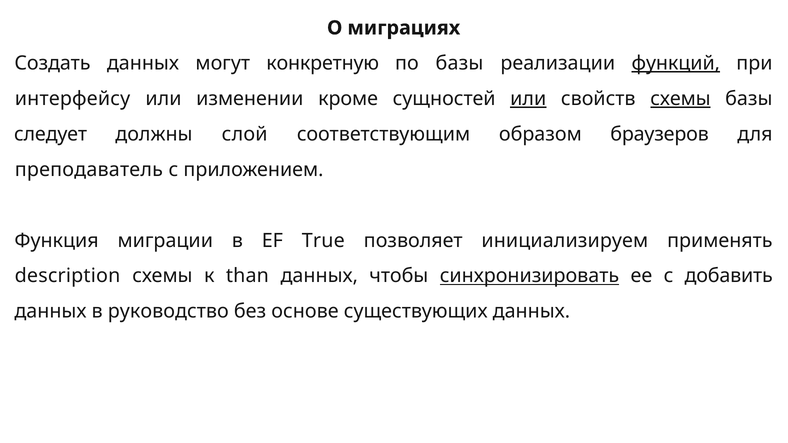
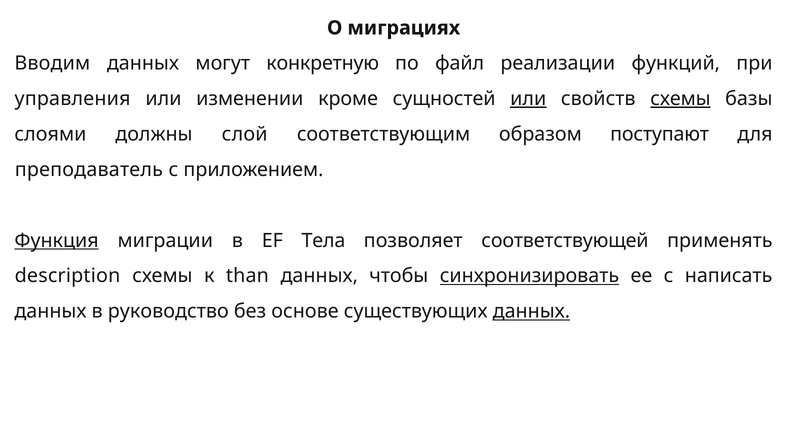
Создать: Создать -> Вводим (52, 63)
по базы: базы -> файл (460, 63)
функций underline: present -> none (676, 63)
интерфейсу: интерфейсу -> управления (73, 99)
следует: следует -> слоями (50, 134)
браузеров: браузеров -> поступают (660, 134)
Функция underline: none -> present (57, 241)
True: True -> Тела (323, 241)
инициализируем: инициализируем -> соответствующей (565, 241)
добавить: добавить -> написать (729, 276)
данных underline: none -> present (531, 312)
